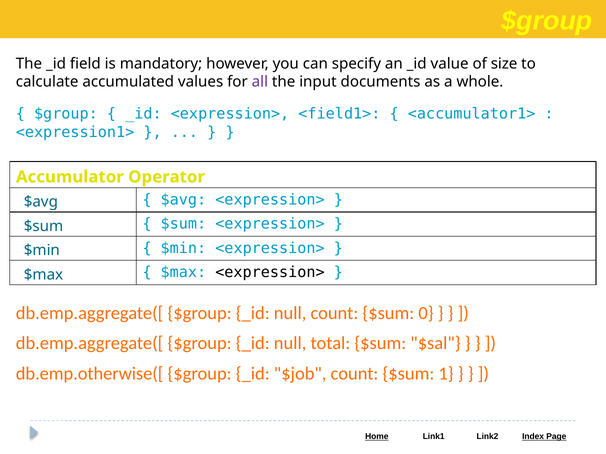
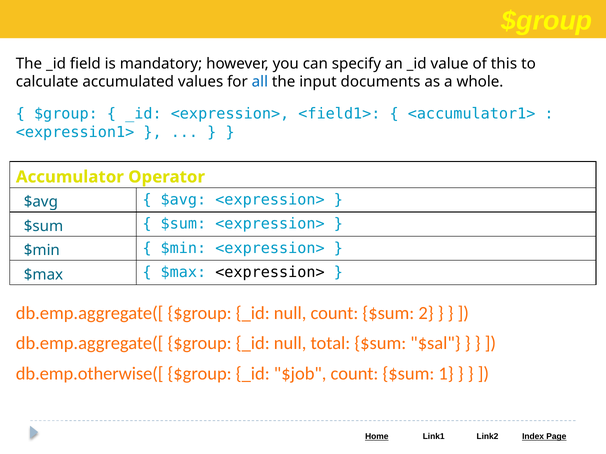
size: size -> this (504, 64)
all colour: purple -> blue (260, 82)
0: 0 -> 2 (426, 313)
